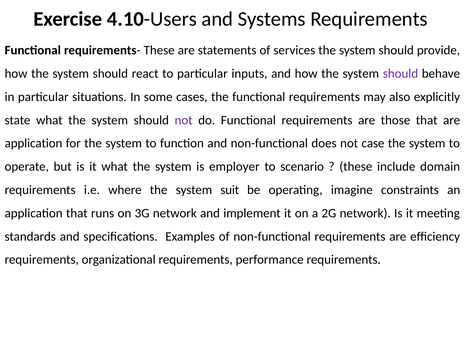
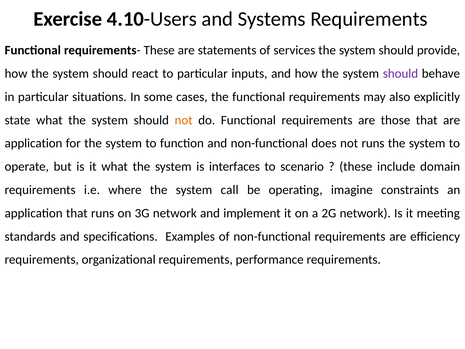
not colour: purple -> orange (184, 120)
not case: case -> runs (373, 143)
employer: employer -> interfaces (234, 167)
suit: suit -> call (230, 190)
